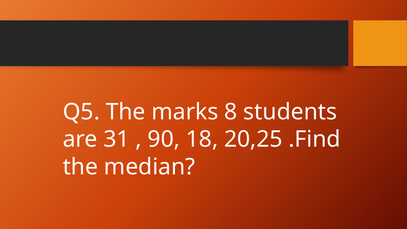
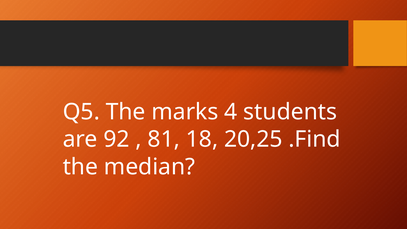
8: 8 -> 4 (231, 112)
31: 31 -> 92 (117, 139)
90: 90 -> 81 (164, 139)
